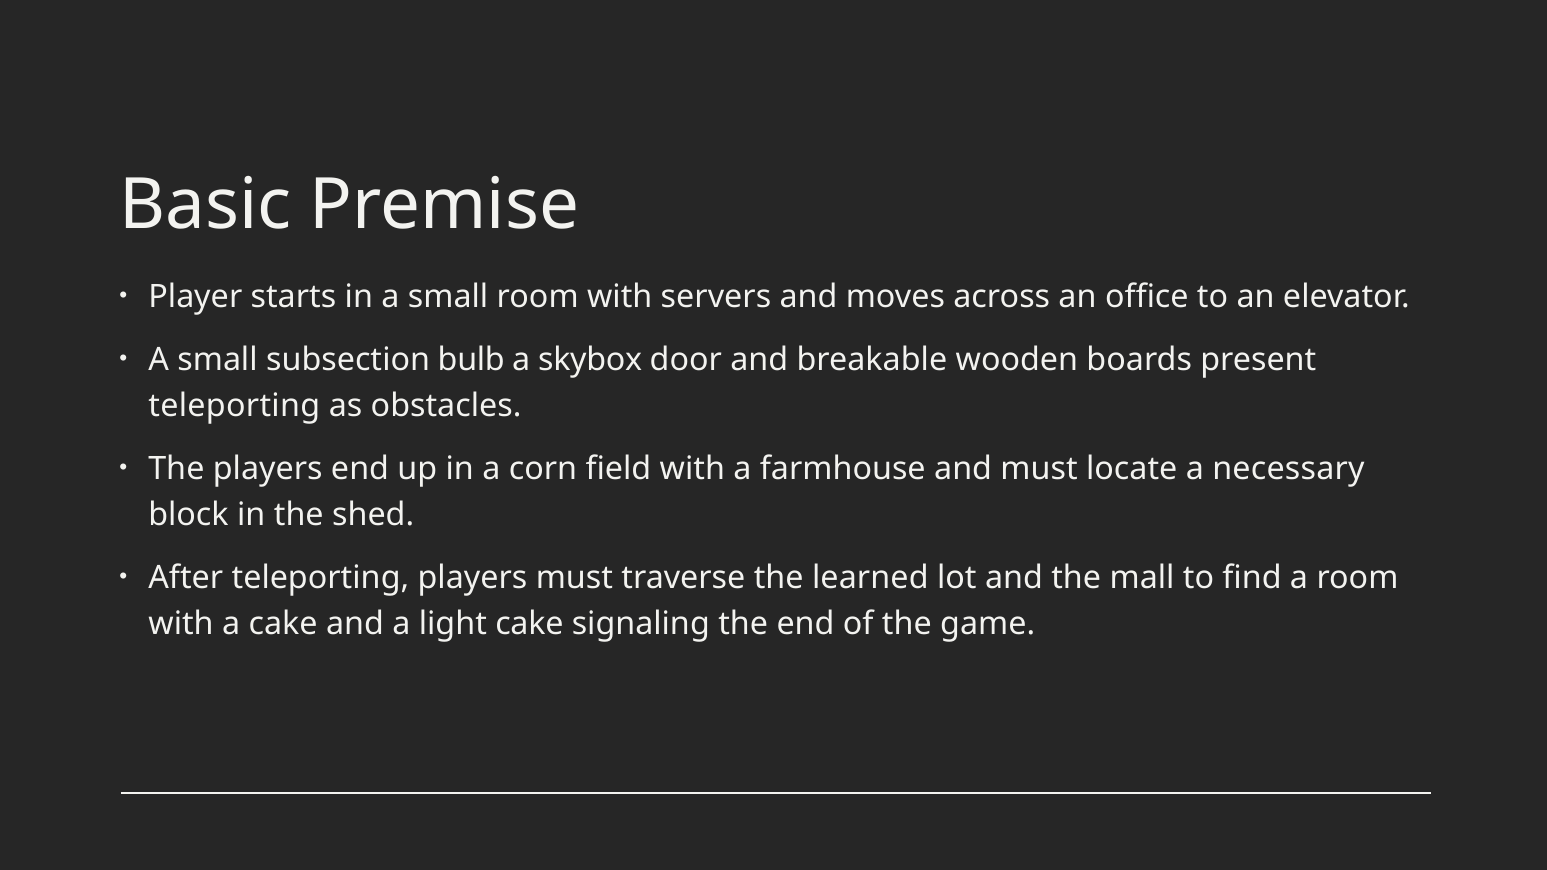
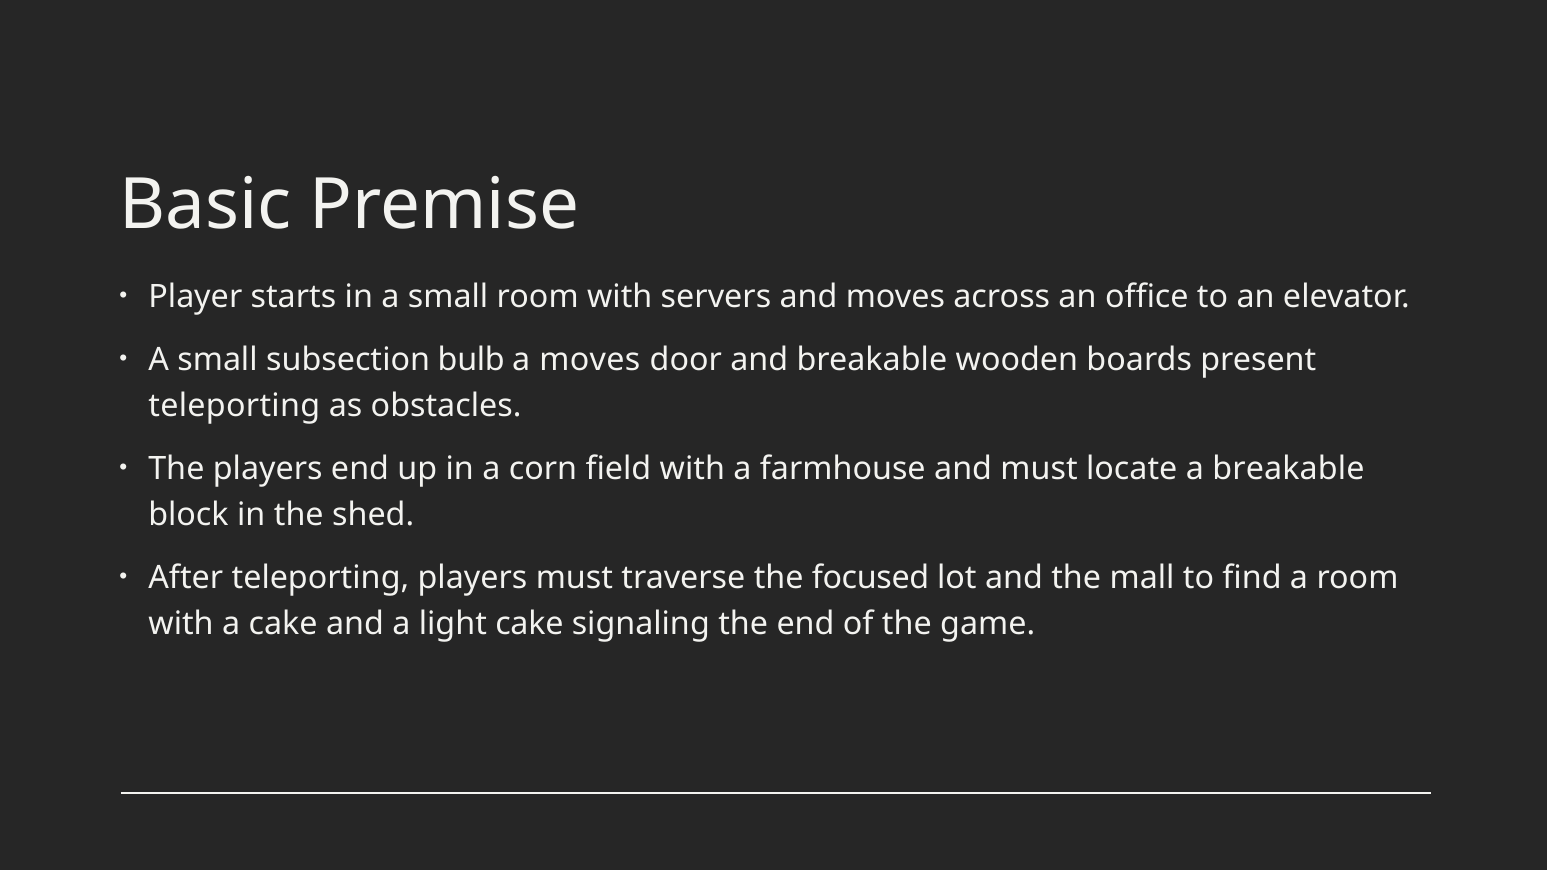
a skybox: skybox -> moves (590, 360)
a necessary: necessary -> breakable (1288, 469)
learned: learned -> focused (871, 578)
